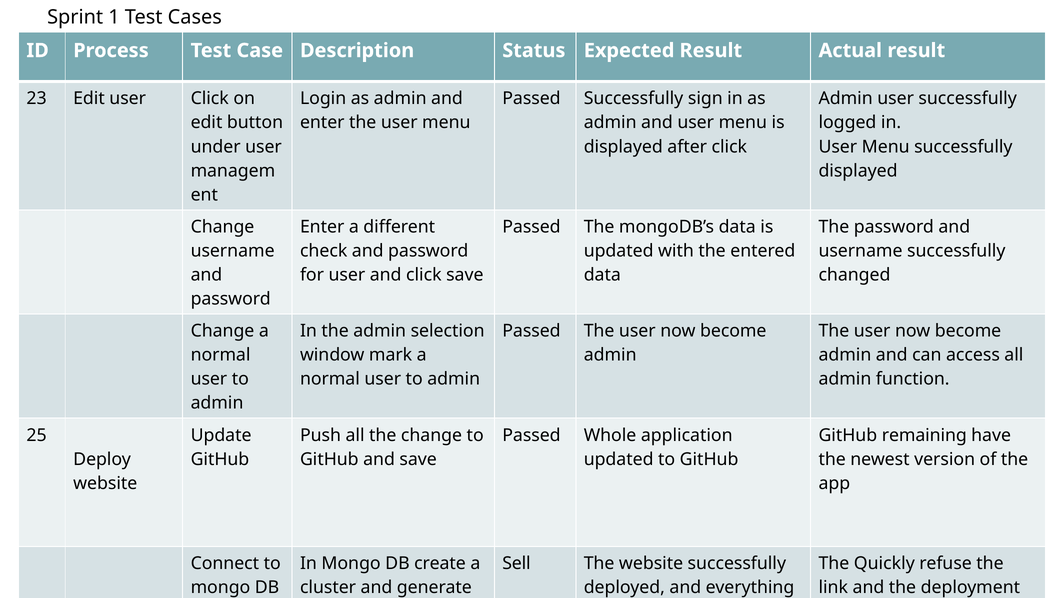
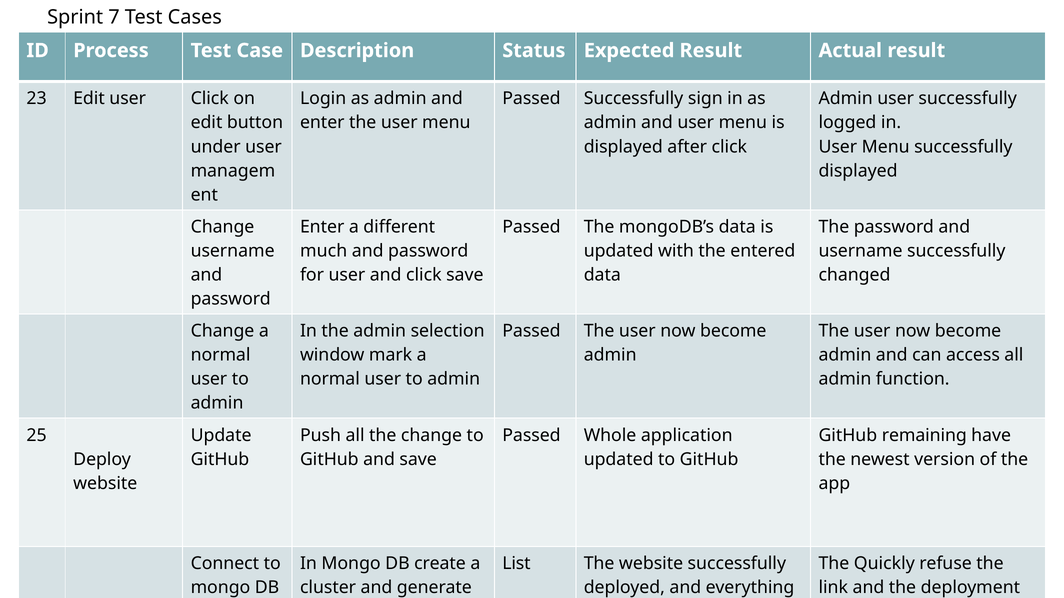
1: 1 -> 7 (114, 17)
check: check -> much (324, 251)
Sell: Sell -> List (516, 564)
